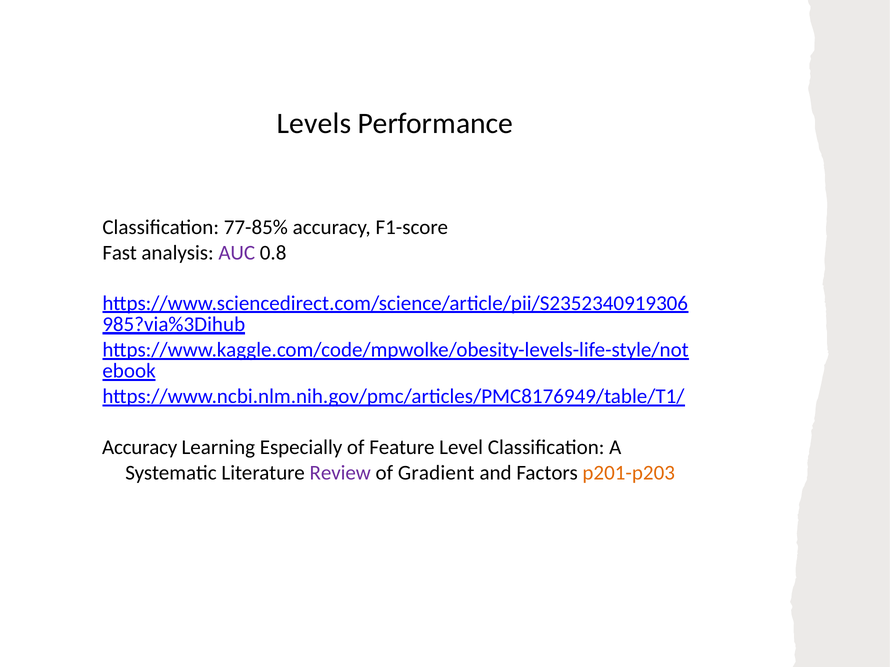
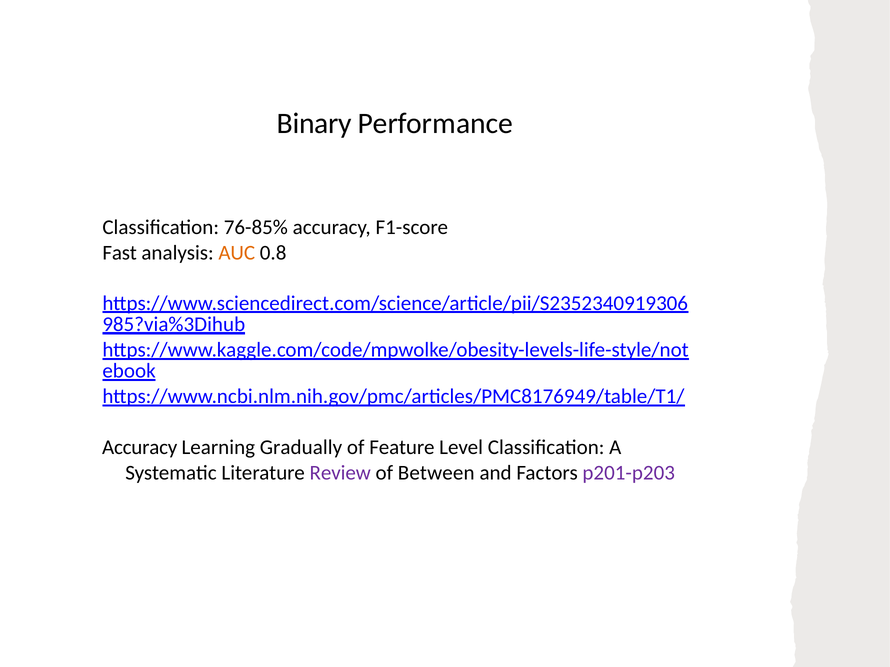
Levels: Levels -> Binary (314, 124)
77-85%: 77-85% -> 76-85% (256, 228)
AUC colour: purple -> orange (237, 253)
Especially: Especially -> Gradually (301, 448)
Gradient: Gradient -> Between (436, 473)
p201-p203 colour: orange -> purple (629, 473)
